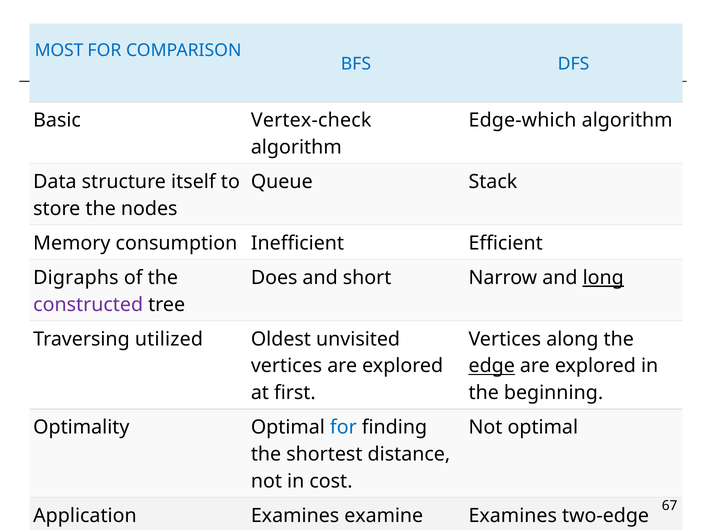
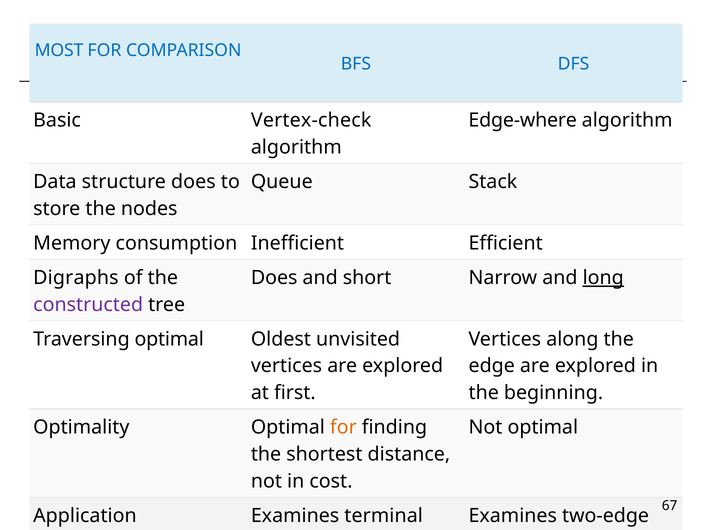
Edge-which: Edge-which -> Edge-where (523, 120)
structure itself: itself -> does (193, 182)
Traversing utilized: utilized -> optimal (169, 339)
edge underline: present -> none (492, 366)
for colour: blue -> orange (343, 427)
examine: examine -> terminal (384, 515)
